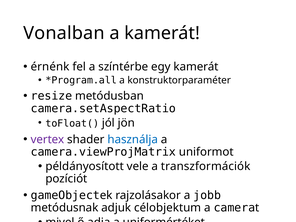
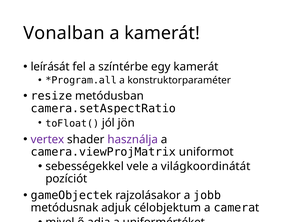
érnénk: érnénk -> leírását (50, 67)
használja colour: blue -> purple (133, 139)
példányosított: példányosított -> sebességekkel (85, 166)
transzformációk: transzformációk -> világkoordinátát (206, 166)
